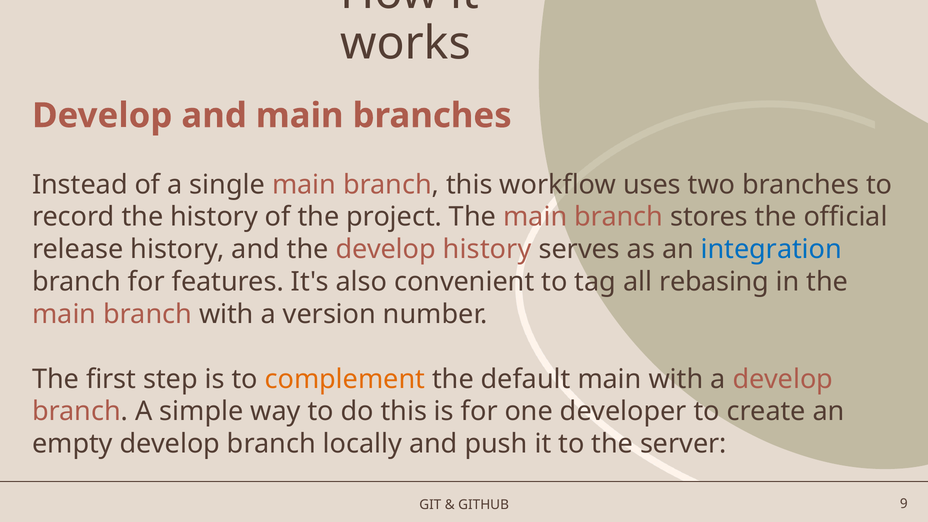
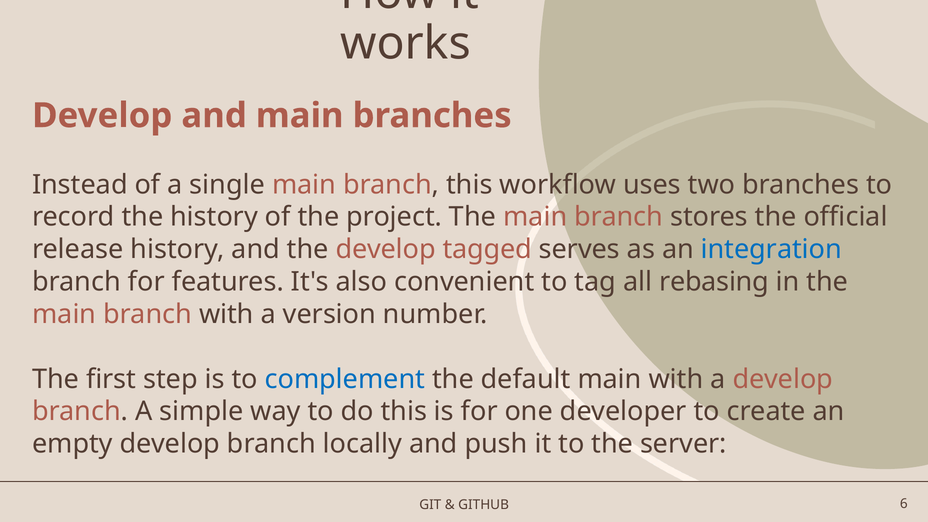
develop history: history -> tagged (487, 249)
complement colour: orange -> blue (345, 379)
9: 9 -> 6 (904, 504)
